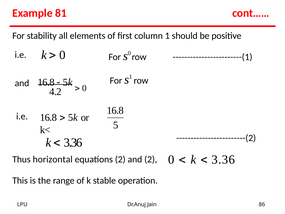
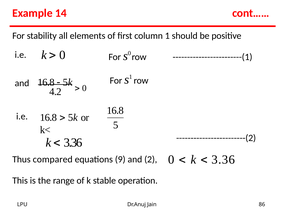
81: 81 -> 14 (61, 13)
horizontal: horizontal -> compared (53, 159)
equations 2: 2 -> 9 (120, 159)
